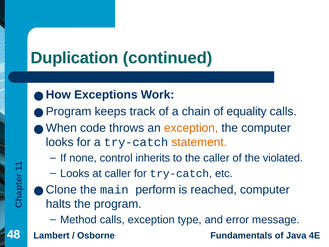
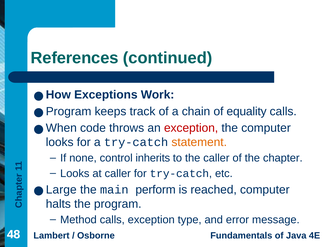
Duplication: Duplication -> References (75, 58)
exception colour: orange -> red (191, 128)
violated: violated -> chapter (283, 158)
Clone: Clone -> Large (61, 189)
